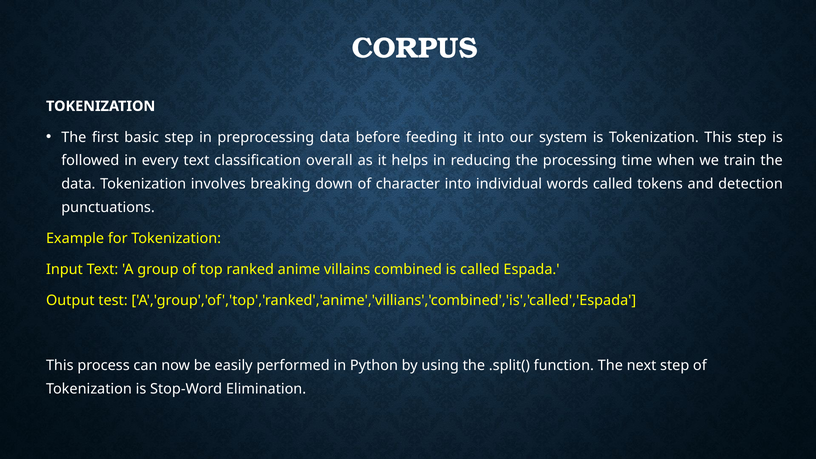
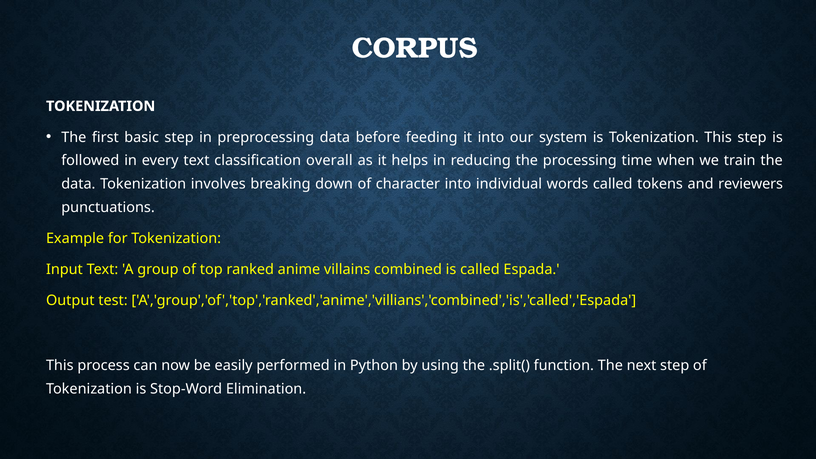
detection: detection -> reviewers (751, 184)
